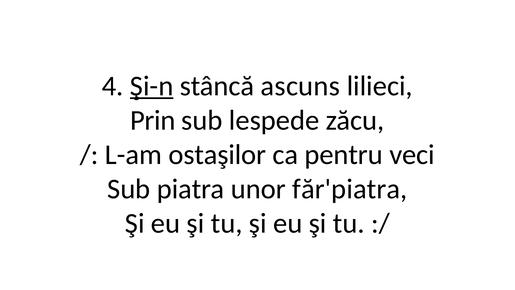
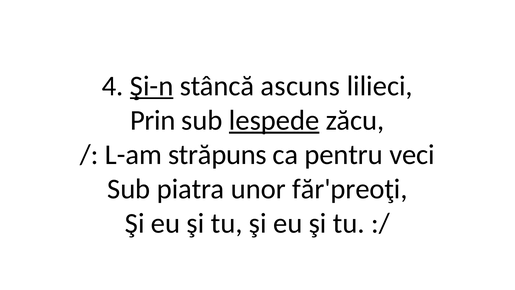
lespede underline: none -> present (274, 120)
ostaşilor: ostaşilor -> străpuns (217, 155)
făr'piatra: făr'piatra -> făr'preoţi (350, 189)
